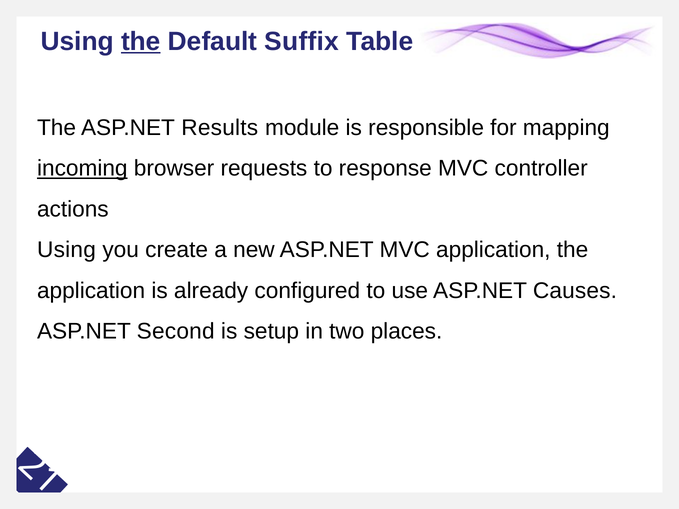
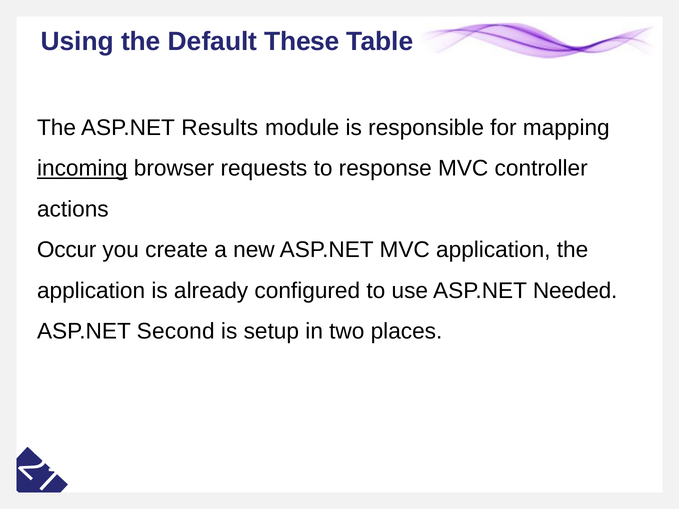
the underline: present -> none (141, 41)
Suffix: Suffix -> These (302, 41)
Using: Using -> Occur (67, 250)
Causes: Causes -> Needed (575, 291)
